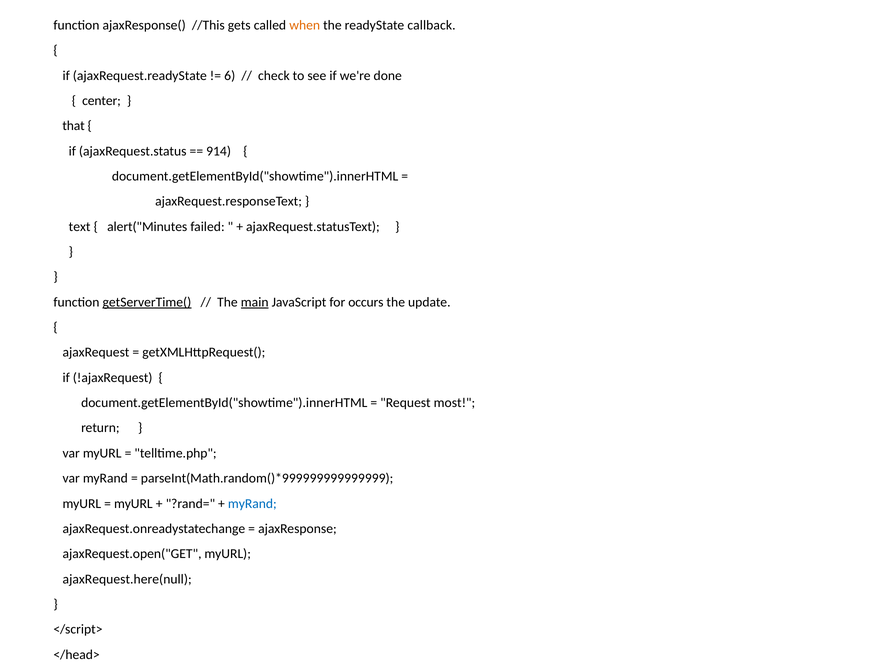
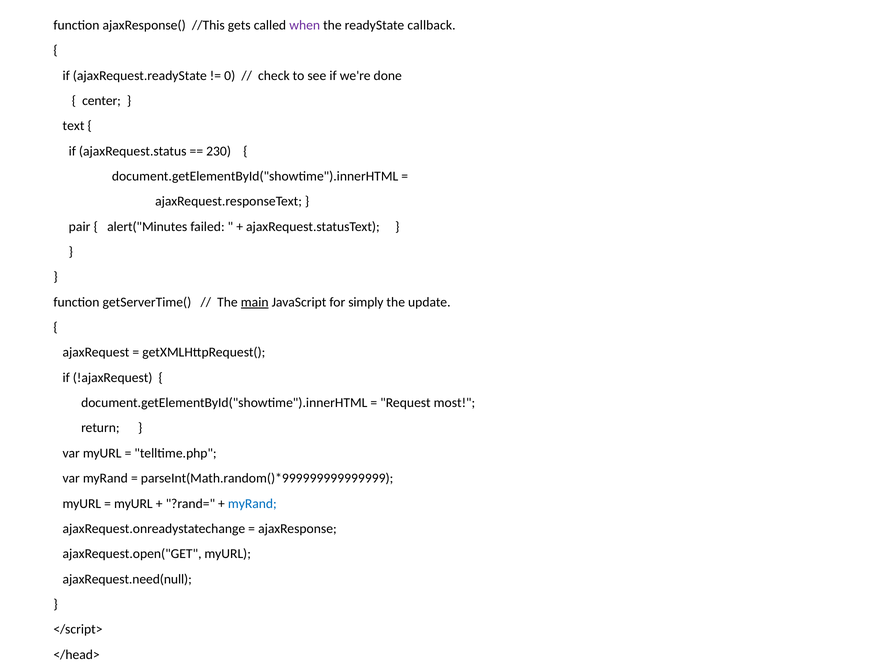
when colour: orange -> purple (305, 25)
6: 6 -> 0 (230, 76)
that: that -> text (73, 126)
914: 914 -> 230 (219, 151)
text: text -> pair (80, 227)
getServerTime( underline: present -> none (147, 302)
occurs: occurs -> simply (366, 302)
ajaxRequest.here(null: ajaxRequest.here(null -> ajaxRequest.need(null (127, 579)
